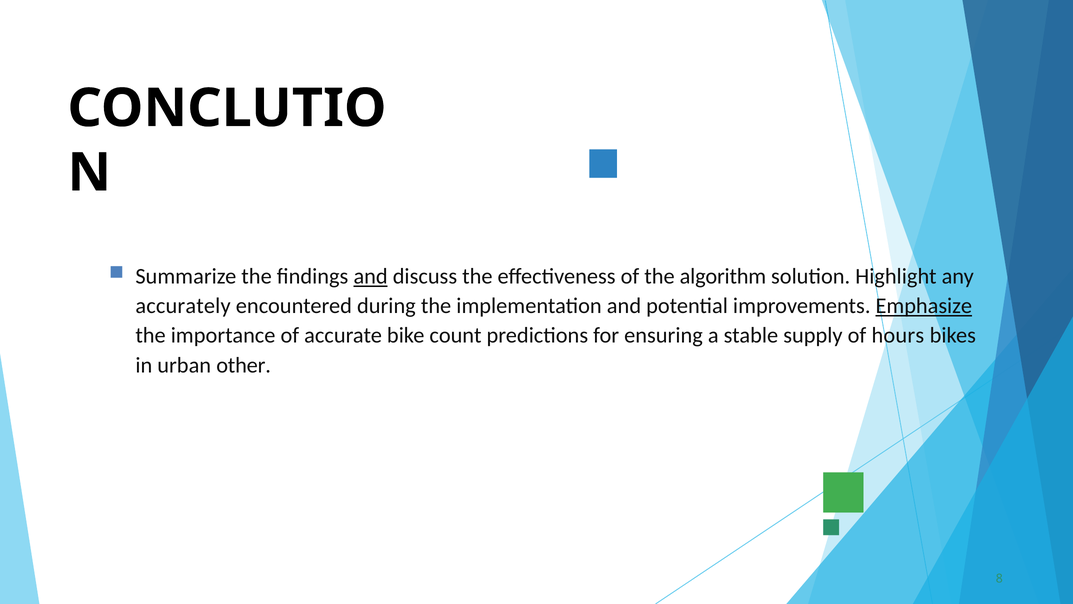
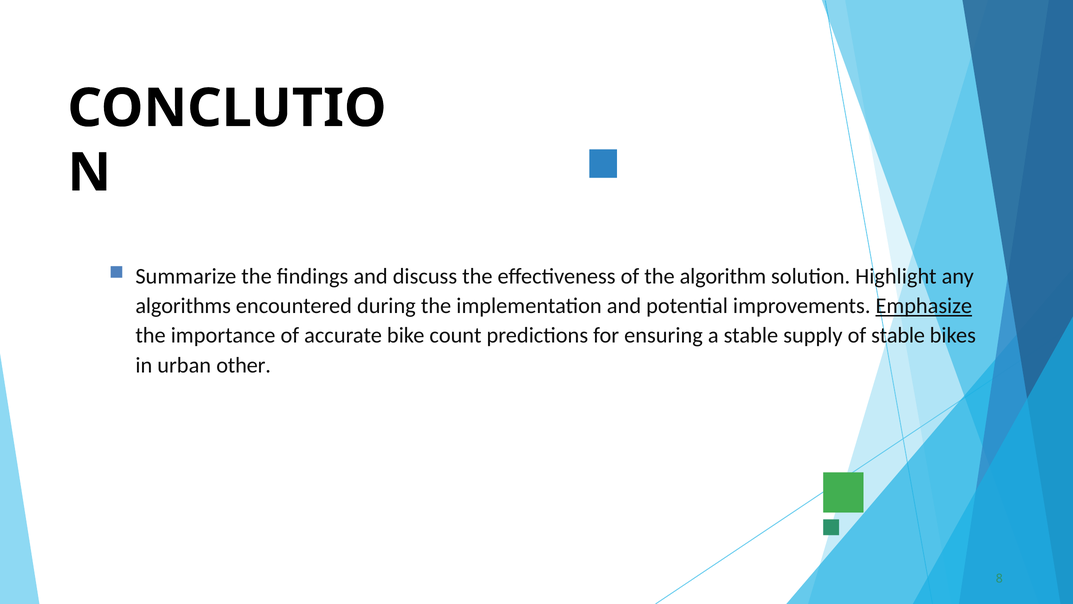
and underline: present -> none (371, 276)
accurately: accurately -> algorithms (183, 306)
of hours: hours -> stable (898, 335)
